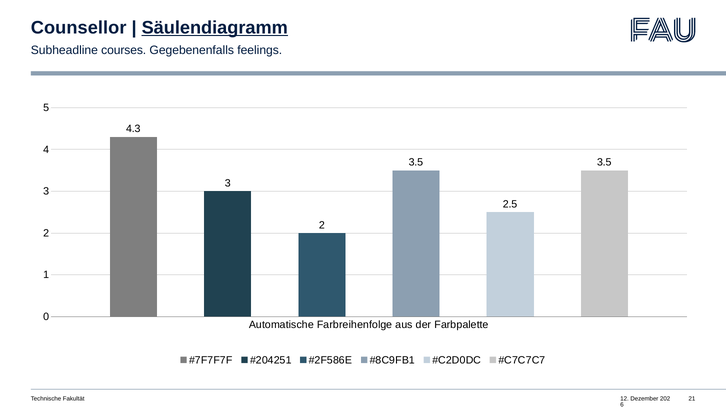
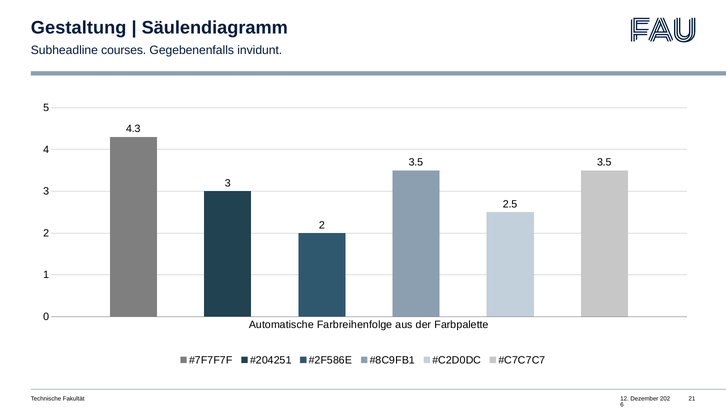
Counsellor: Counsellor -> Gestaltung (79, 28)
Säulendiagramm underline: present -> none (215, 28)
feelings: feelings -> invidunt (260, 50)
